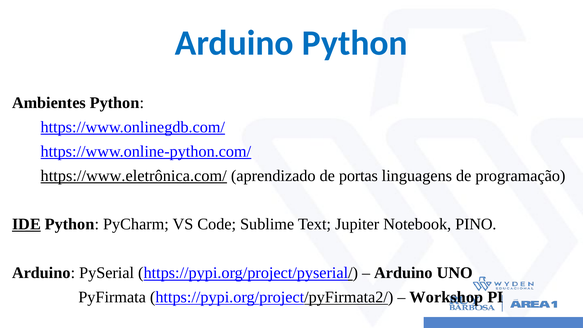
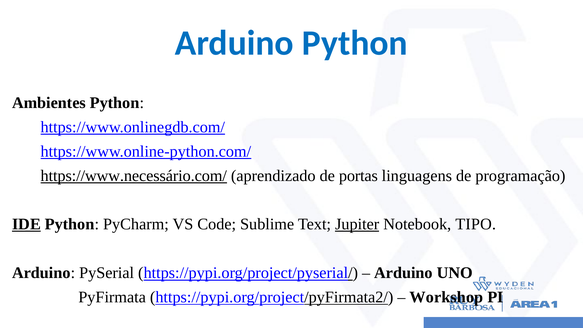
https://www.eletrônica.com/: https://www.eletrônica.com/ -> https://www.necessário.com/ (134, 176)
Jupiter underline: none -> present (357, 224)
PINO: PINO -> TIPO (476, 224)
